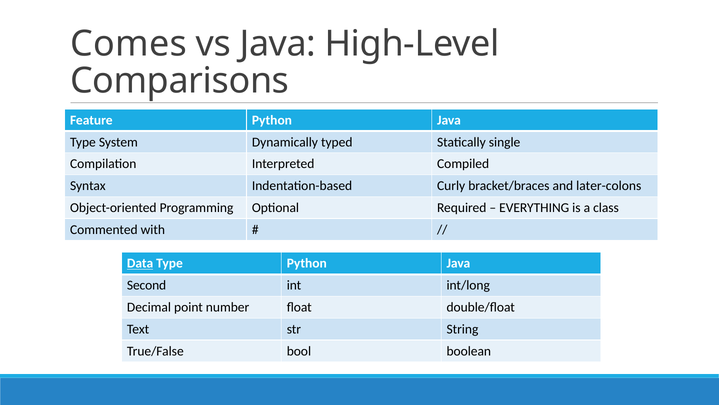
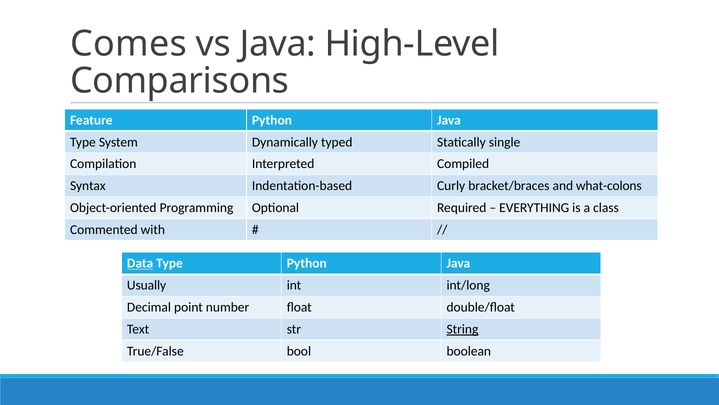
later-colons: later-colons -> what-colons (609, 186)
Second: Second -> Usually (147, 285)
String underline: none -> present (462, 329)
